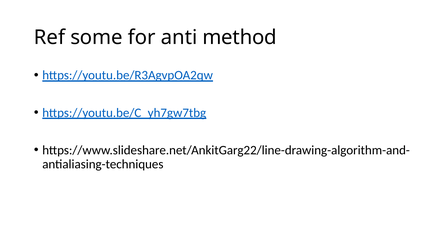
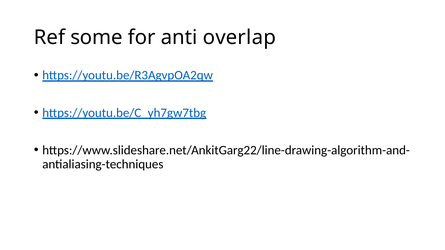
method: method -> overlap (239, 37)
